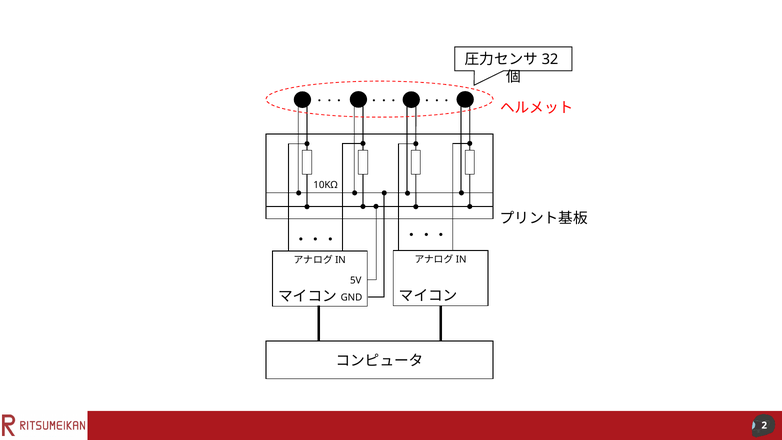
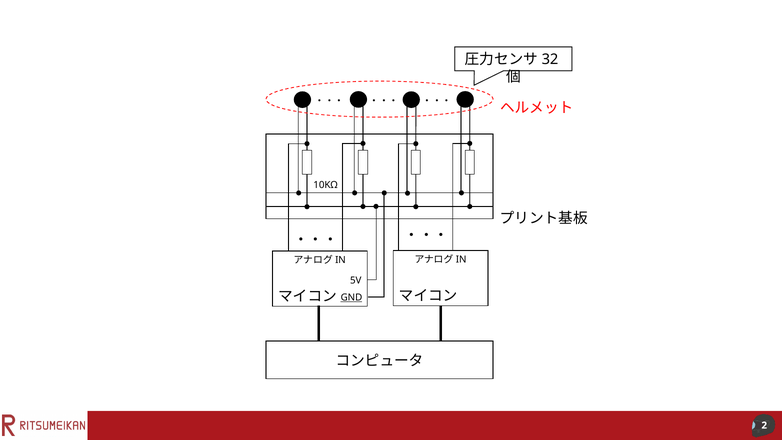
GND underline: none -> present (351, 298)
